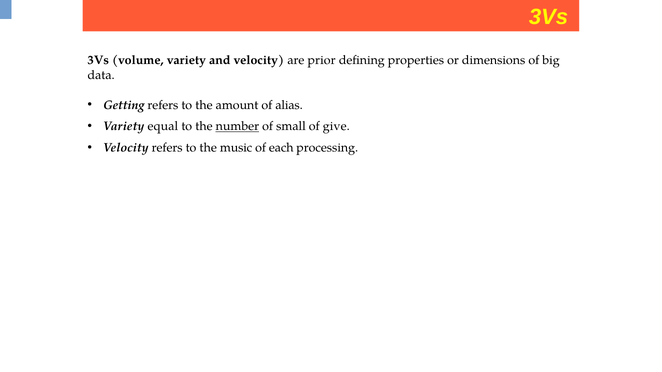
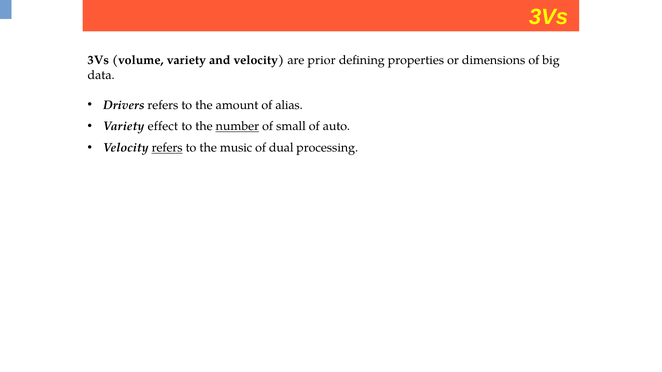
Getting: Getting -> Drivers (124, 105)
equal: equal -> effect (163, 127)
give: give -> auto (336, 127)
refers underline: none -> present (167, 148)
each: each -> dual (281, 148)
